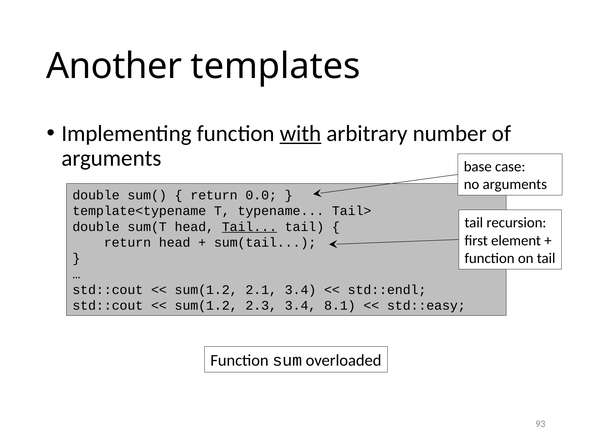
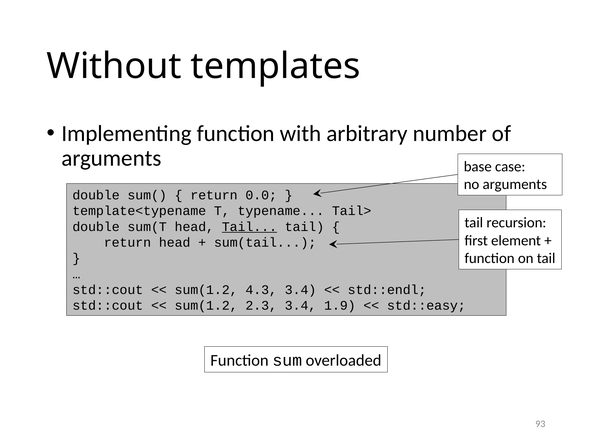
Another: Another -> Without (114, 66)
with underline: present -> none (301, 133)
2.1: 2.1 -> 4.3 (261, 290)
8.1: 8.1 -> 1.9 (340, 306)
